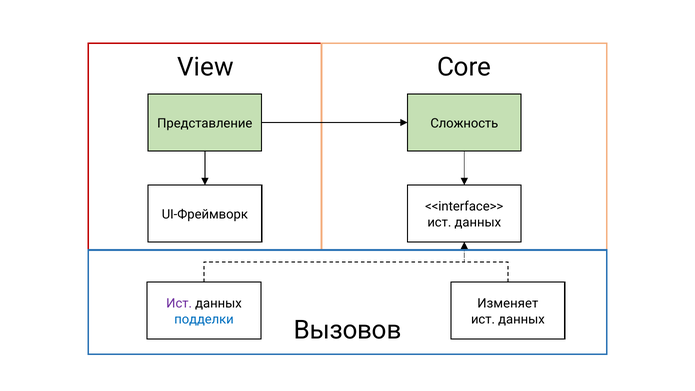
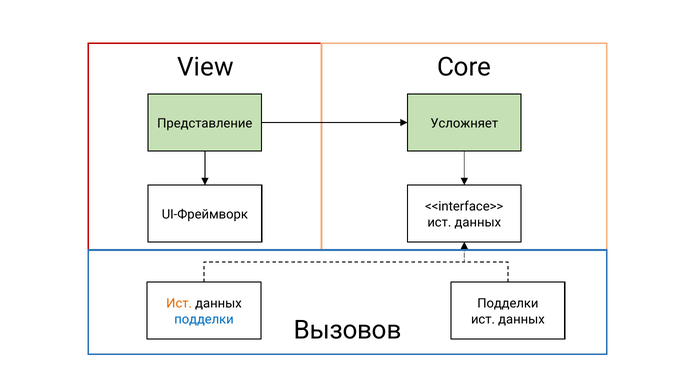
Сложность: Сложность -> Усложняет (464, 123)
Ист colour: purple -> orange (179, 304)
Изменяет: Изменяет -> Подделки (508, 304)
